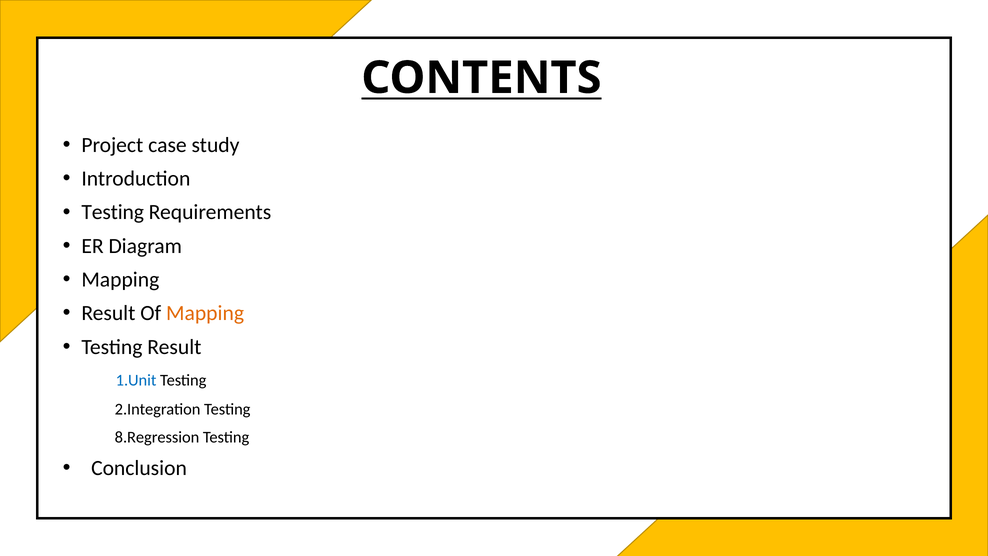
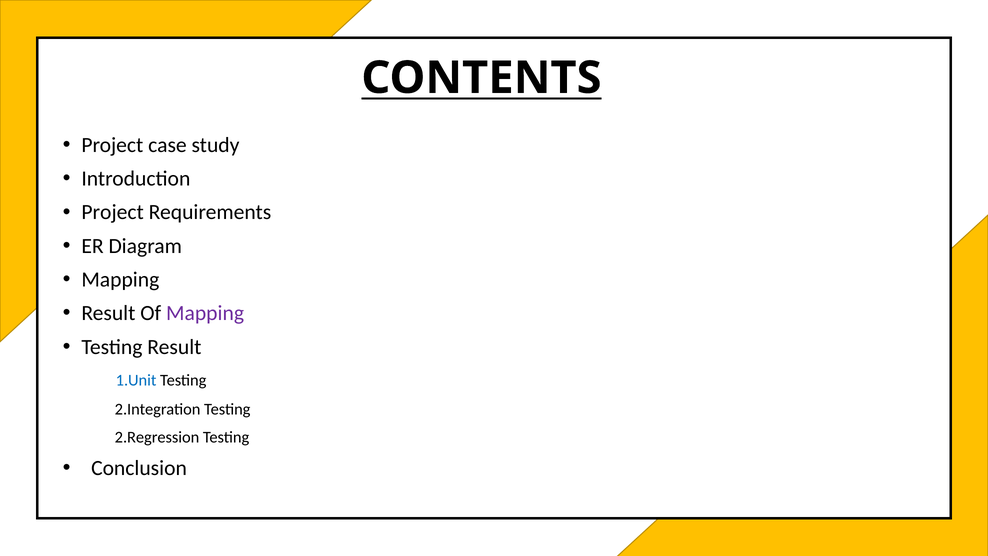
Testing: Testing -> Project (113, 212)
Mapping colour: orange -> purple (205, 313)
8.Regression: 8.Regression -> 2.Regression (157, 437)
